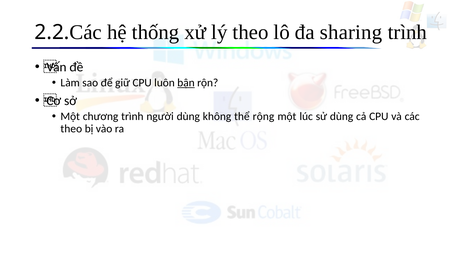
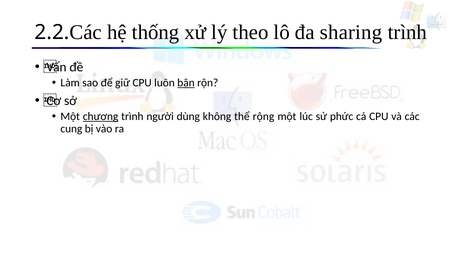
chương underline: none -> present (101, 116)
sử dùng: dùng -> phức (342, 116)
theo: theo -> cung (71, 128)
